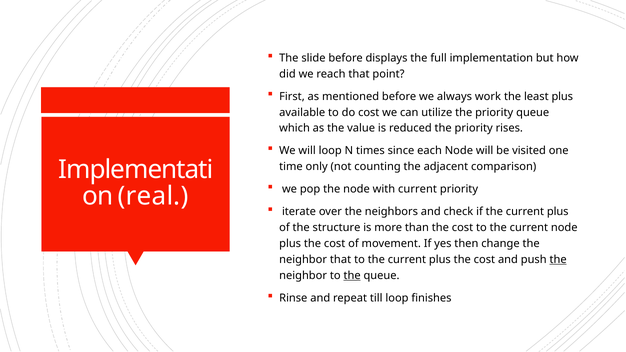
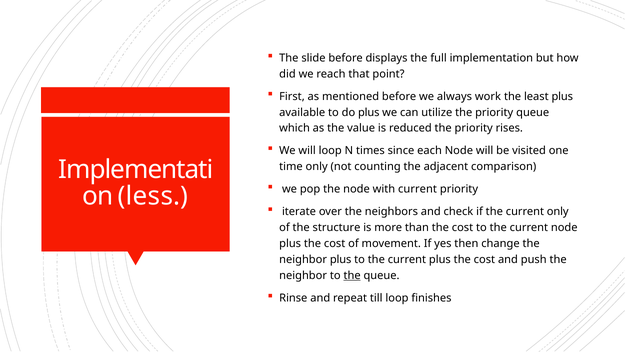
do cost: cost -> plus (369, 112)
real: real -> less (153, 196)
if the current plus: plus -> only (558, 212)
neighbor that: that -> plus (341, 260)
the underline: present -> none (558, 260)
